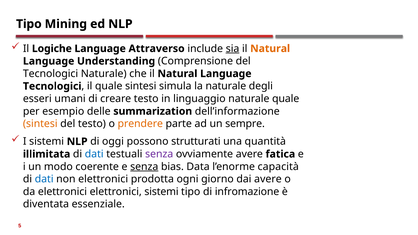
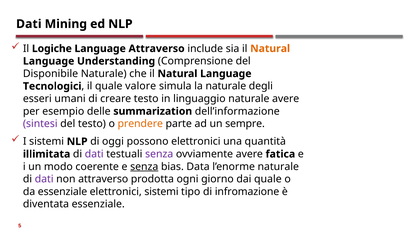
Tipo: Tipo -> Dati (29, 24)
sia underline: present -> none (233, 49)
Tecnologici: Tecnologici -> Disponibile (51, 74)
quale sintesi: sintesi -> valore (141, 86)
naturale quale: quale -> avere (286, 99)
sintesi colour: orange -> purple (40, 124)
possono strutturati: strutturati -> elettronici (196, 142)
dati colour: blue -> purple (94, 154)
l’enorme capacità: capacità -> naturale (278, 167)
dati colour: blue -> purple (44, 179)
non elettronici: elettronici -> attraverso (103, 179)
dai avere: avere -> quale (268, 179)
da elettronici: elettronici -> essenziale (63, 192)
